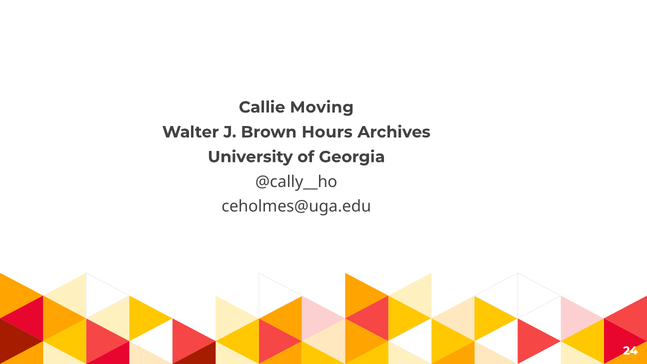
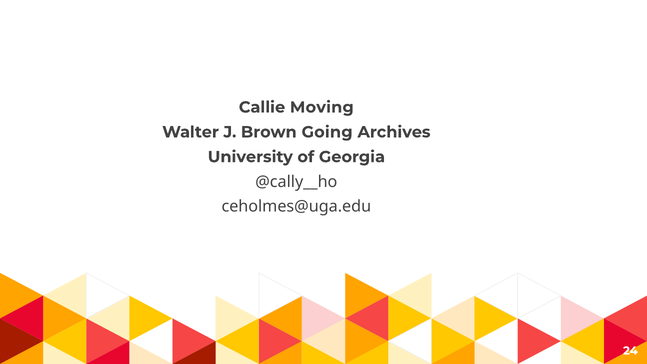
Hours: Hours -> Going (327, 132)
